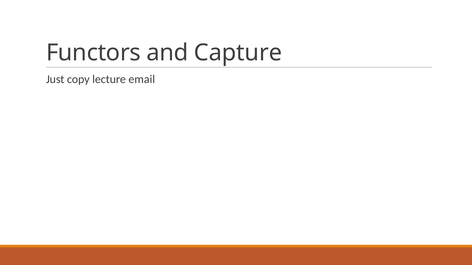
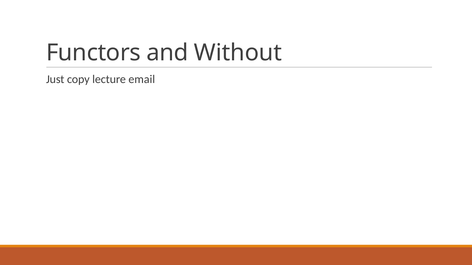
Capture: Capture -> Without (238, 53)
